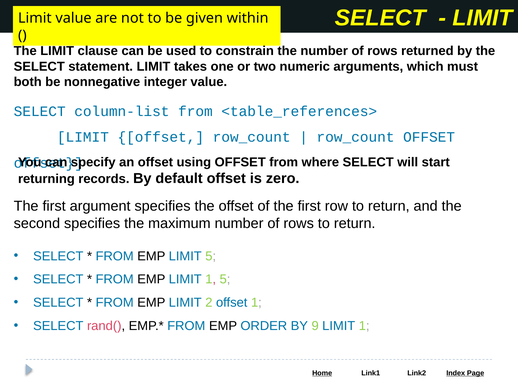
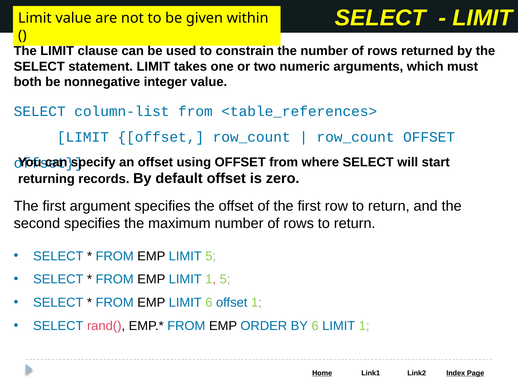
LIMIT 2: 2 -> 6 (209, 303)
BY 9: 9 -> 6 (315, 326)
